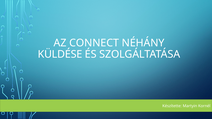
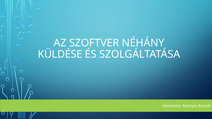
CONNECT: CONNECT -> SZOFTVER (94, 43)
